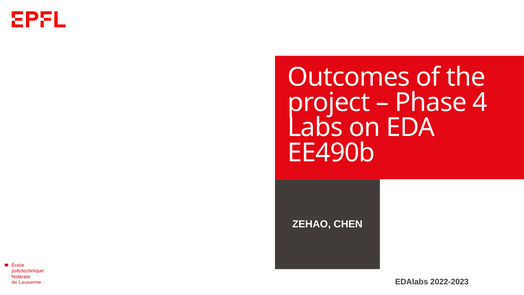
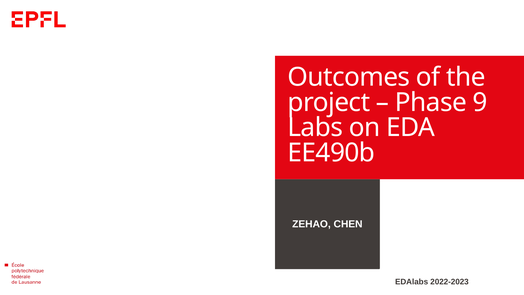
4: 4 -> 9 (480, 102)
